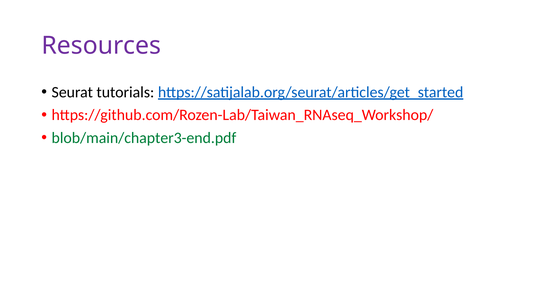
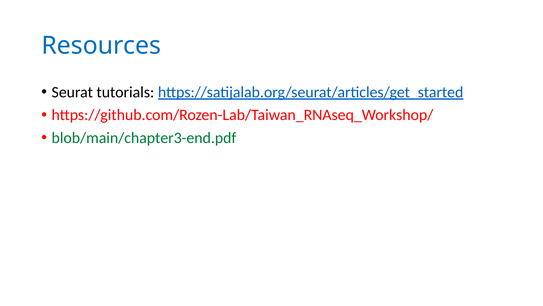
Resources colour: purple -> blue (101, 46)
